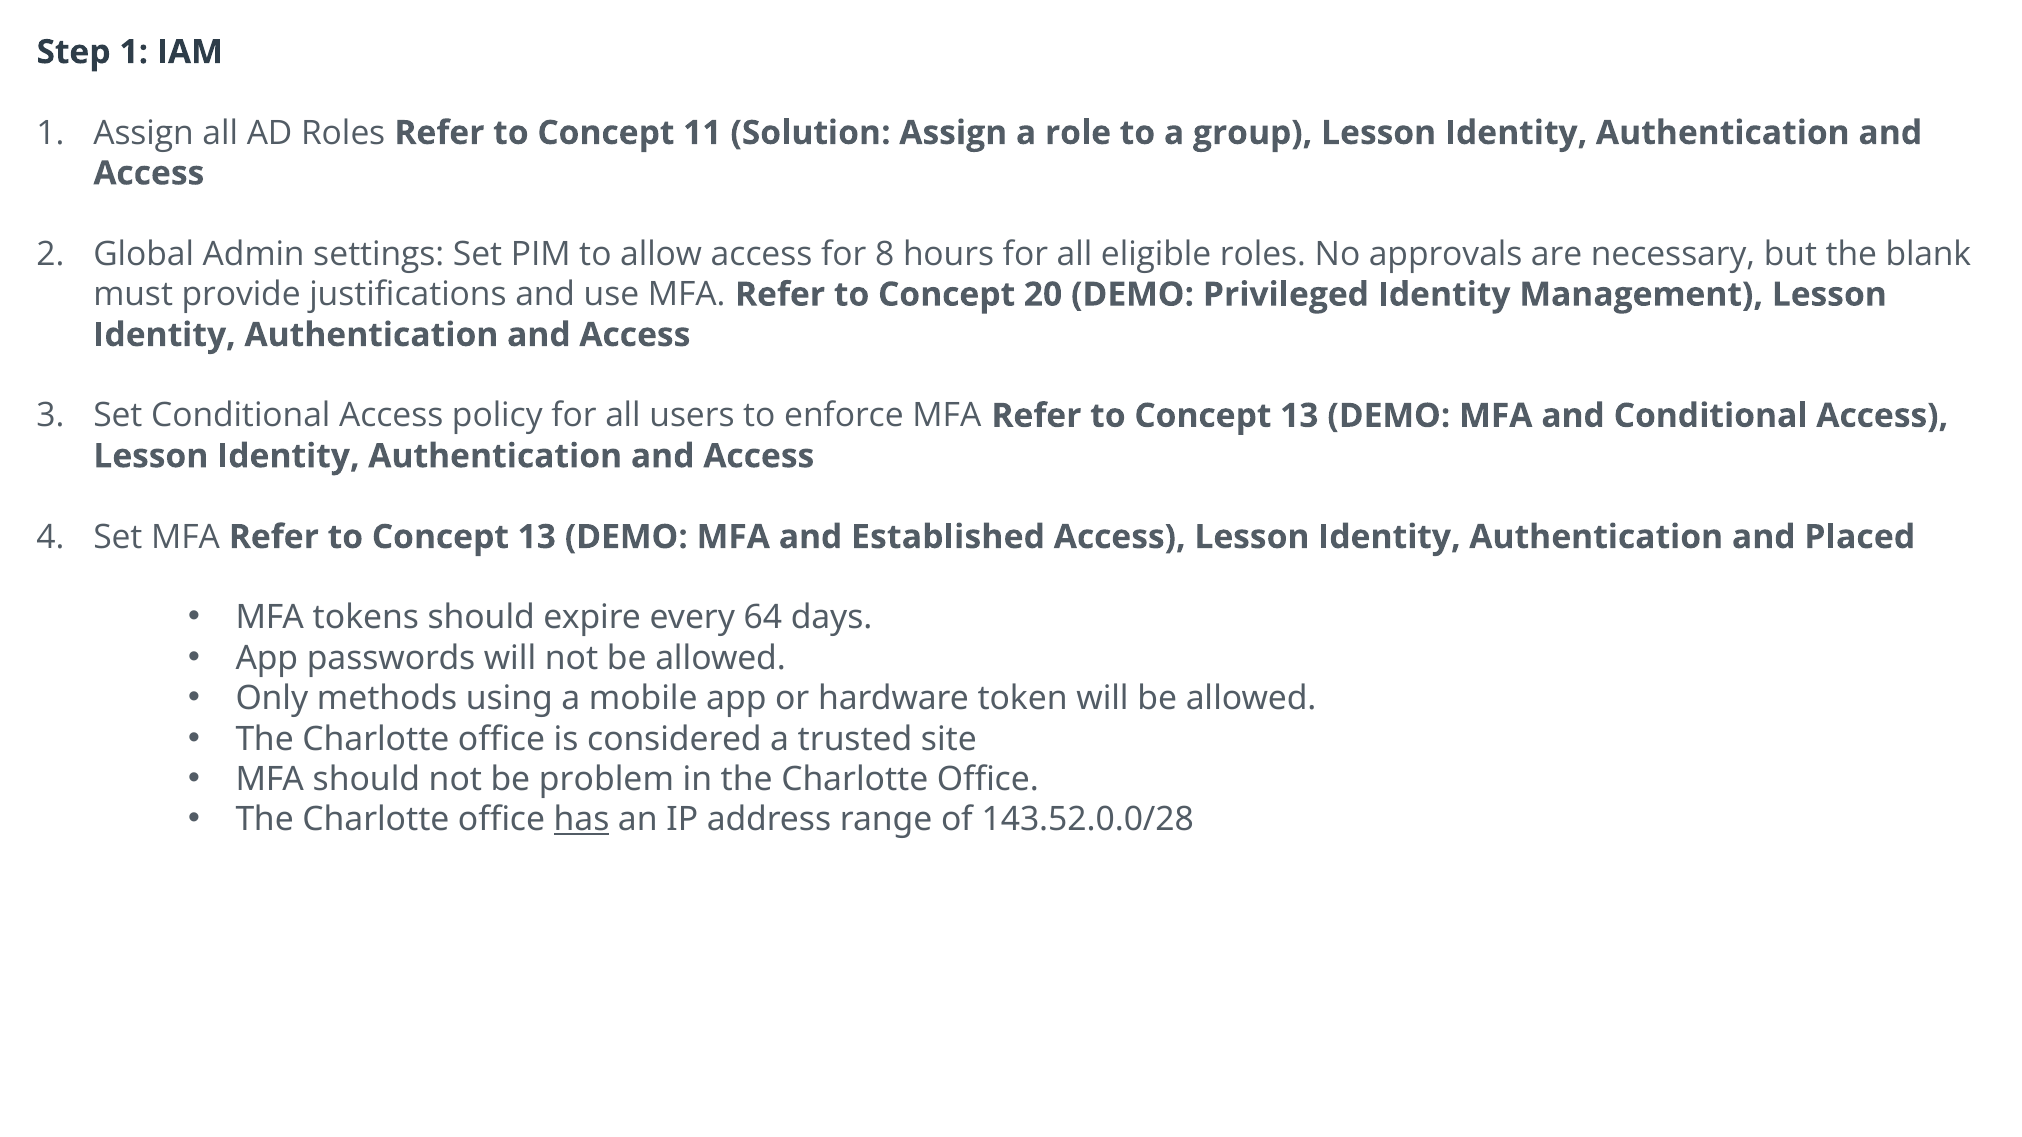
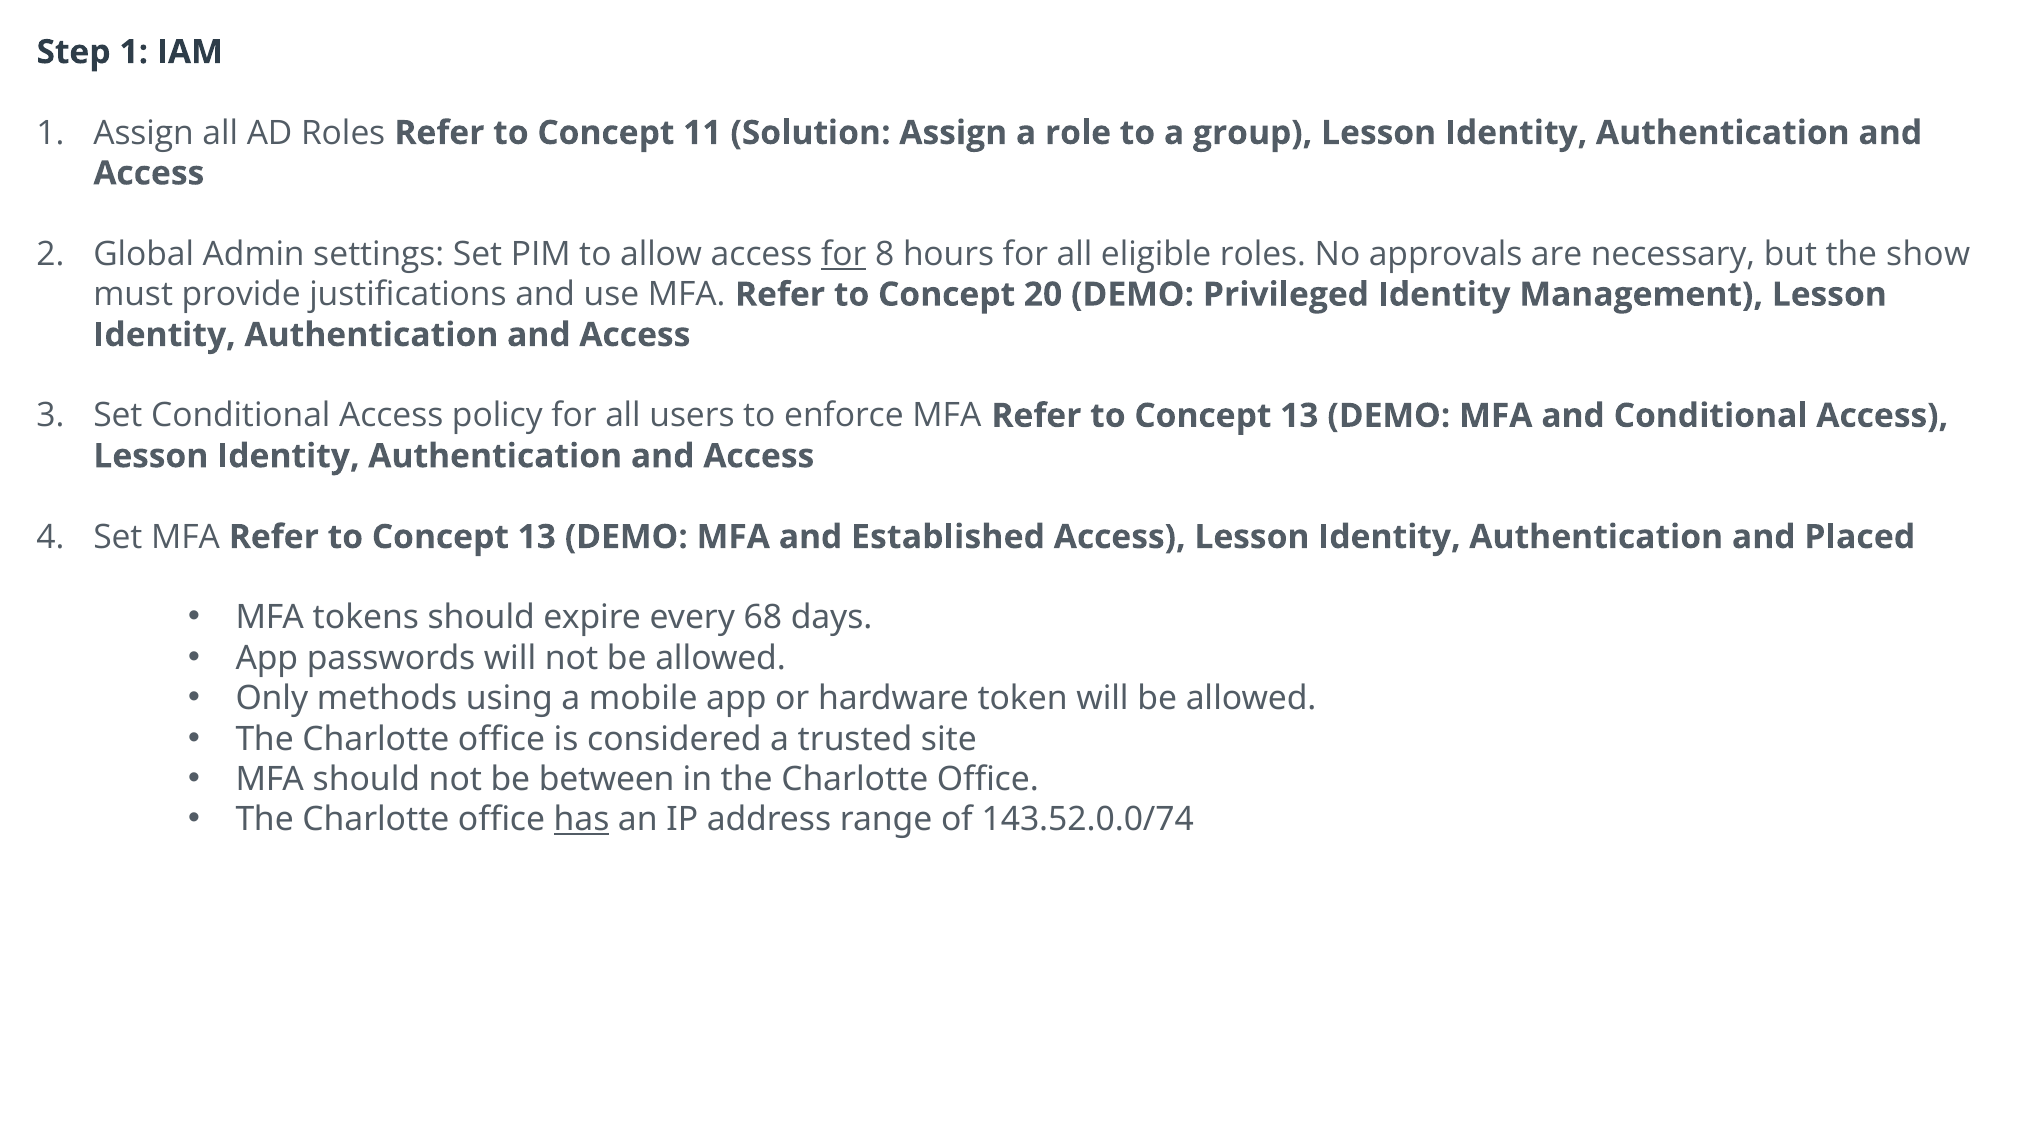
for underline: none -> present (844, 254)
blank: blank -> show (1928, 254)
64: 64 -> 68 (763, 618)
problem: problem -> between (607, 780)
143.52.0.0/28: 143.52.0.0/28 -> 143.52.0.0/74 (1088, 820)
